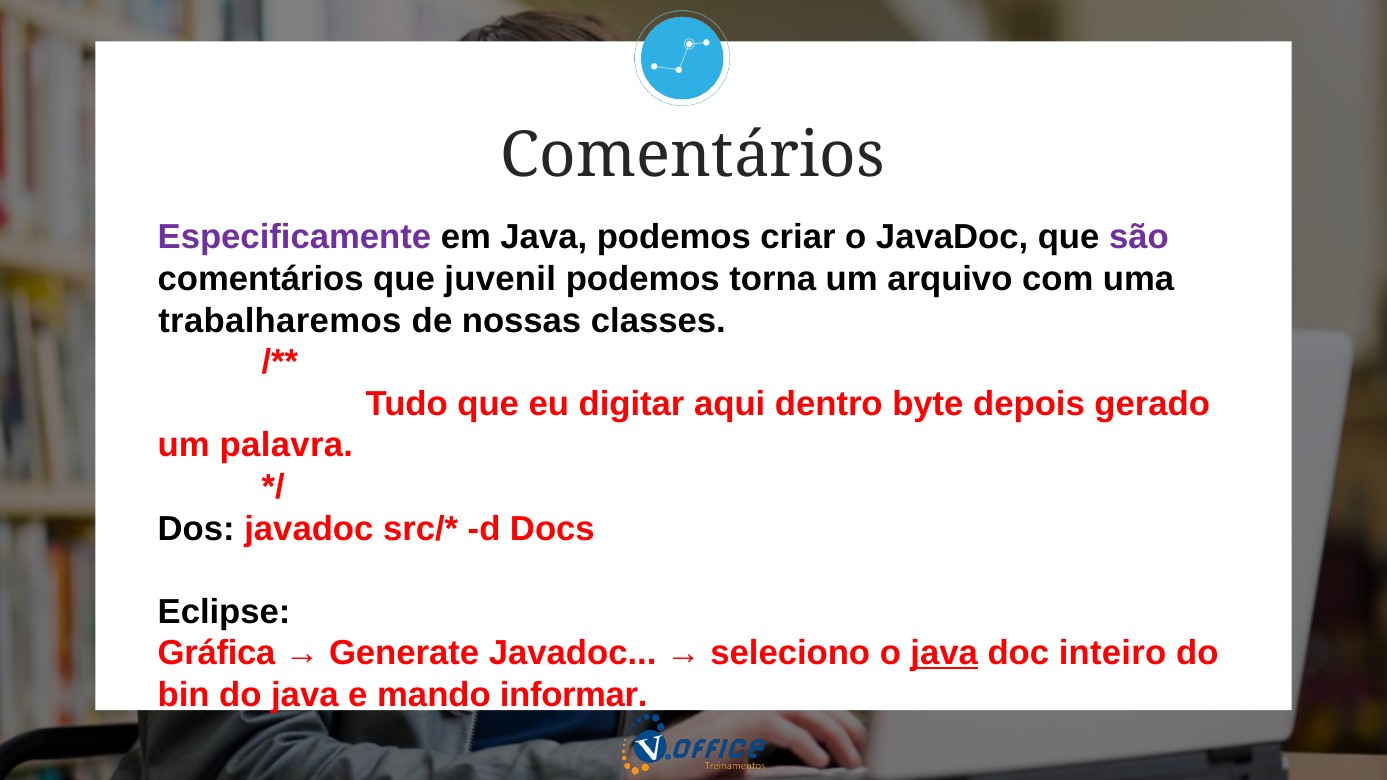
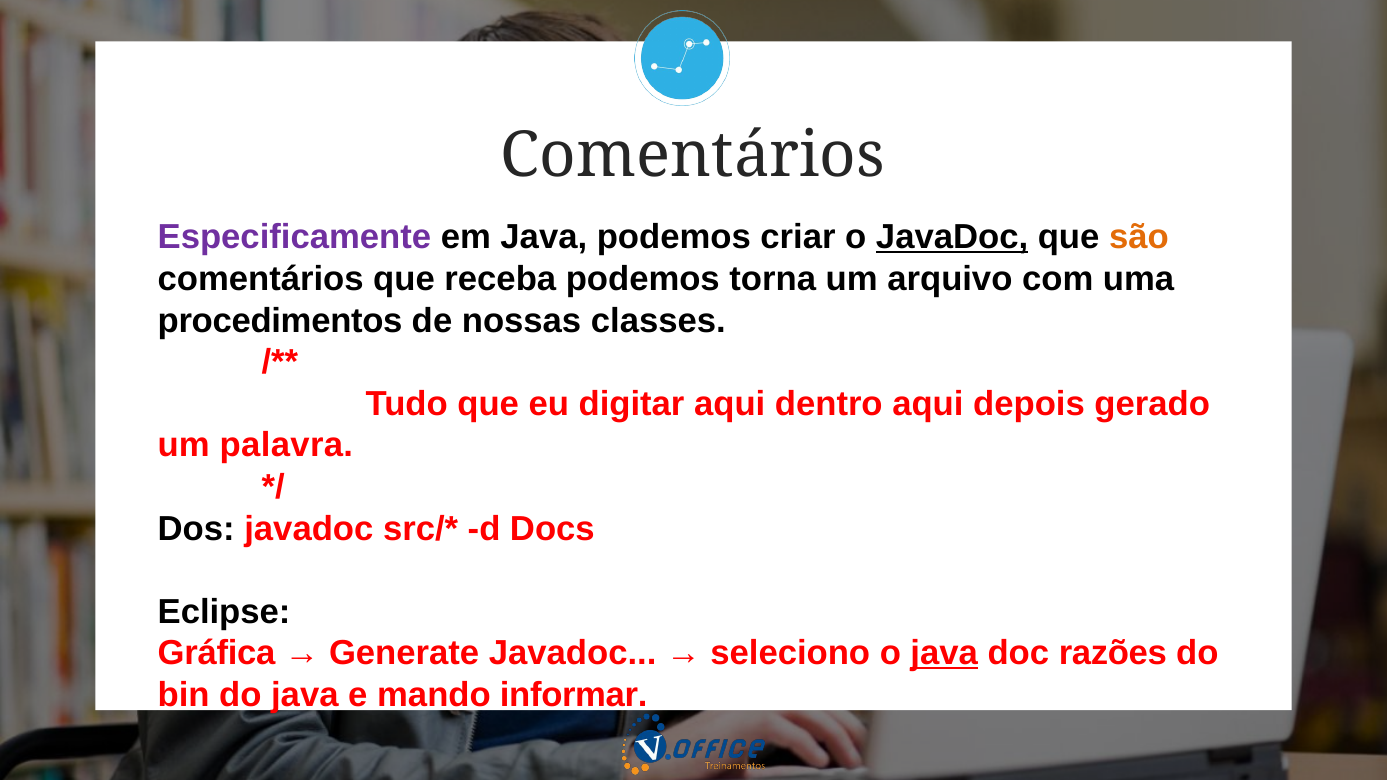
JavaDoc underline: none -> present (952, 237)
são colour: purple -> orange (1139, 237)
juvenil: juvenil -> receba (500, 279)
trabalharemos: trabalharemos -> procedimentos (280, 321)
dentro byte: byte -> aqui (928, 404)
inteiro: inteiro -> razões (1113, 653)
